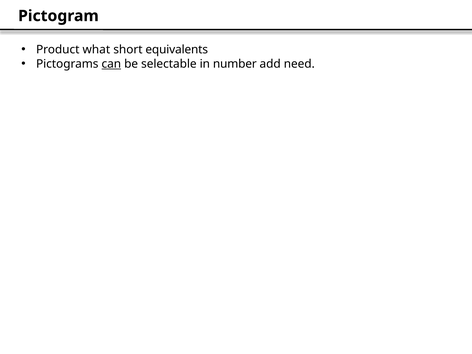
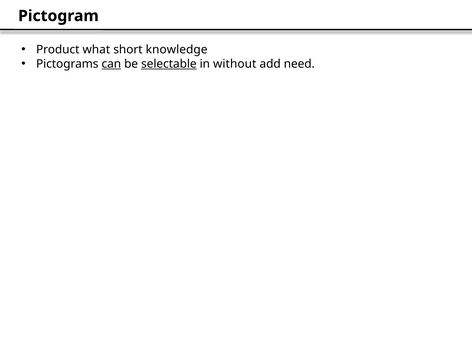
equivalents: equivalents -> knowledge (177, 50)
selectable underline: none -> present (169, 64)
number: number -> without (235, 64)
